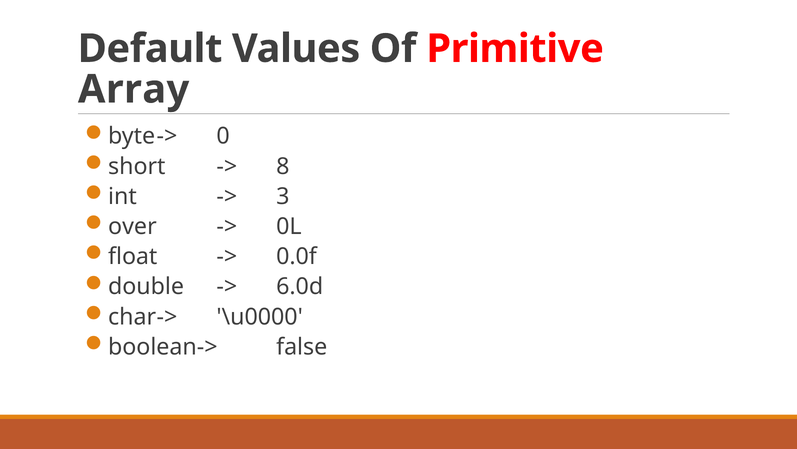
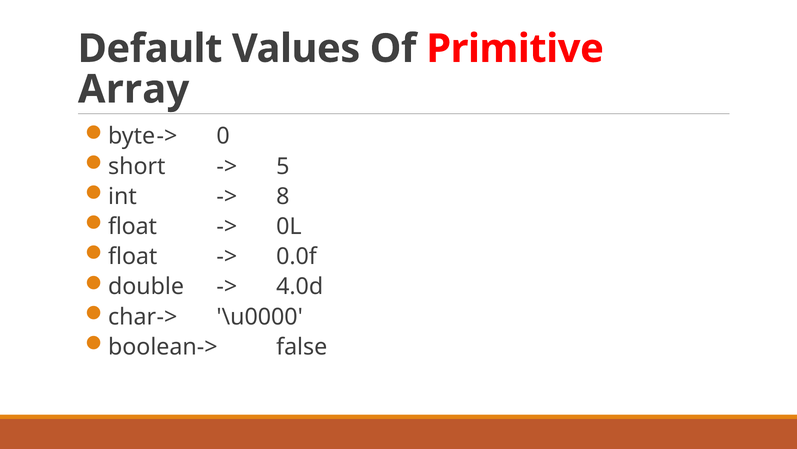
8: 8 -> 5 (283, 166)
3: 3 -> 8 (283, 196)
over: over -> float (132, 226)
6.0d: 6.0d -> 4.0d (300, 286)
